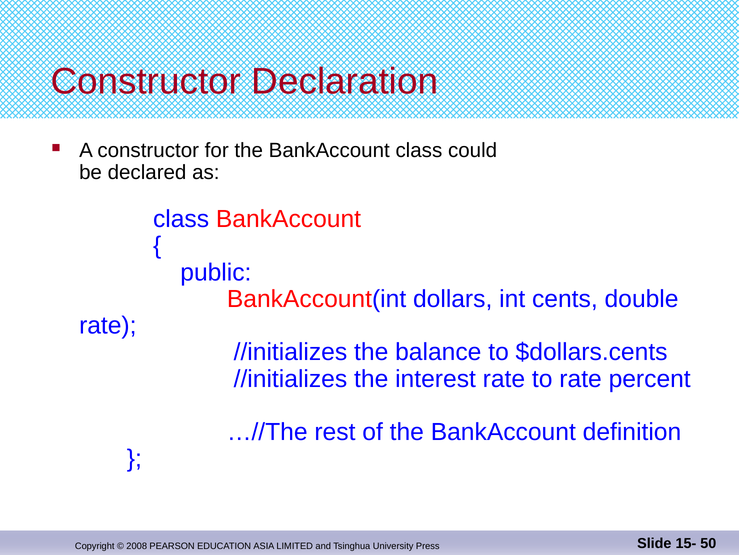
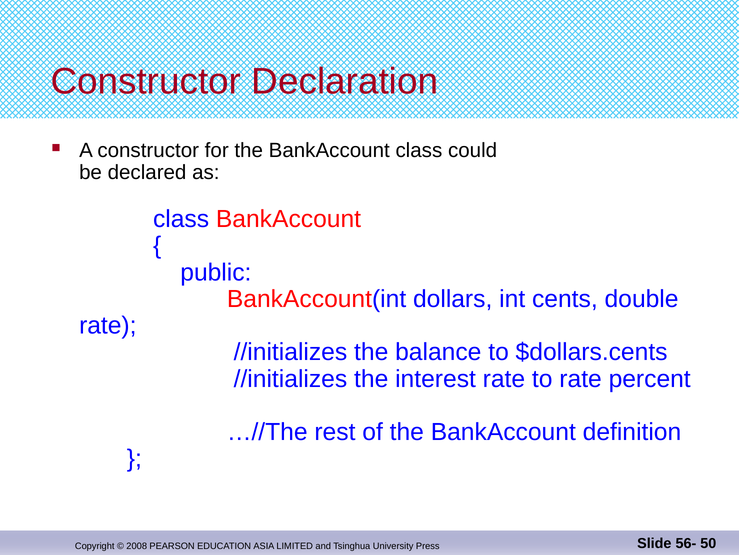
15-: 15- -> 56- (686, 543)
